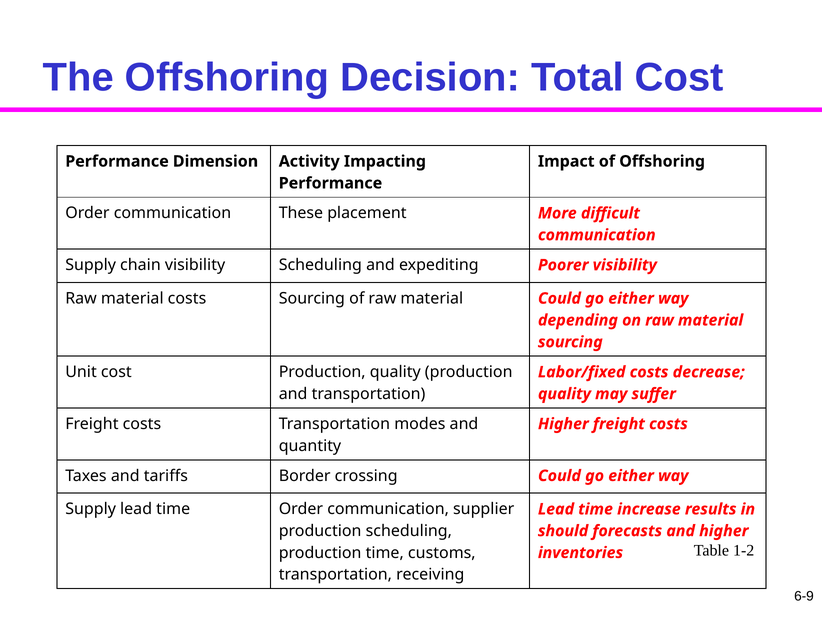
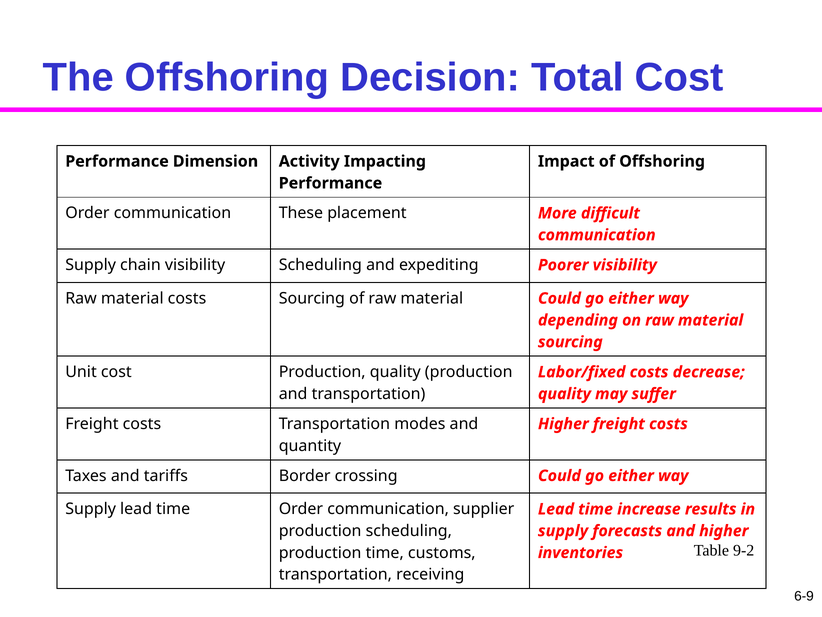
should: should -> supply (563, 531)
1-2: 1-2 -> 9-2 (744, 550)
